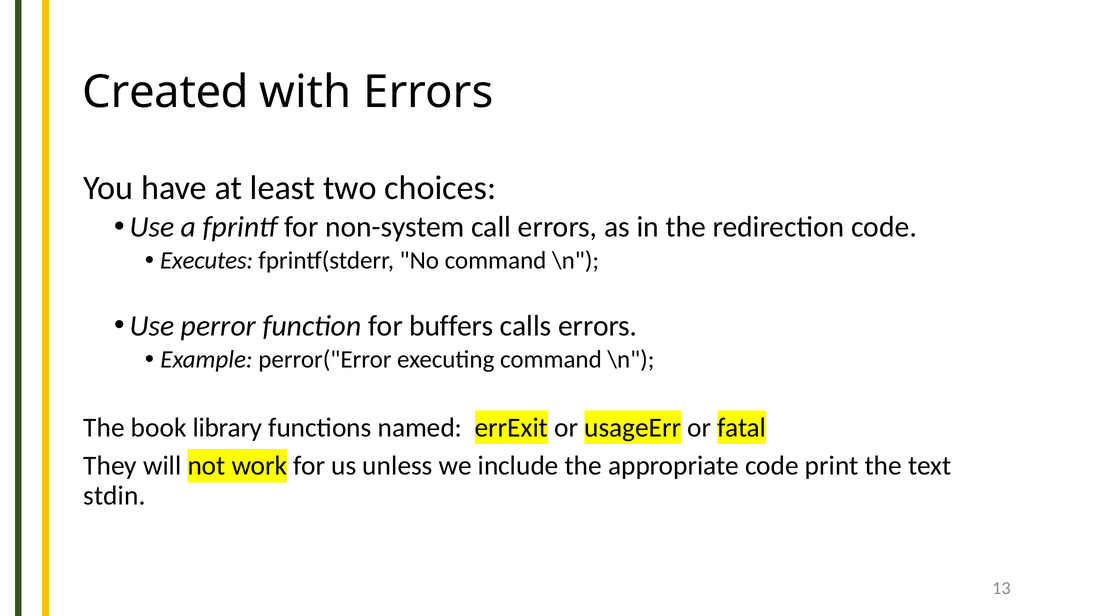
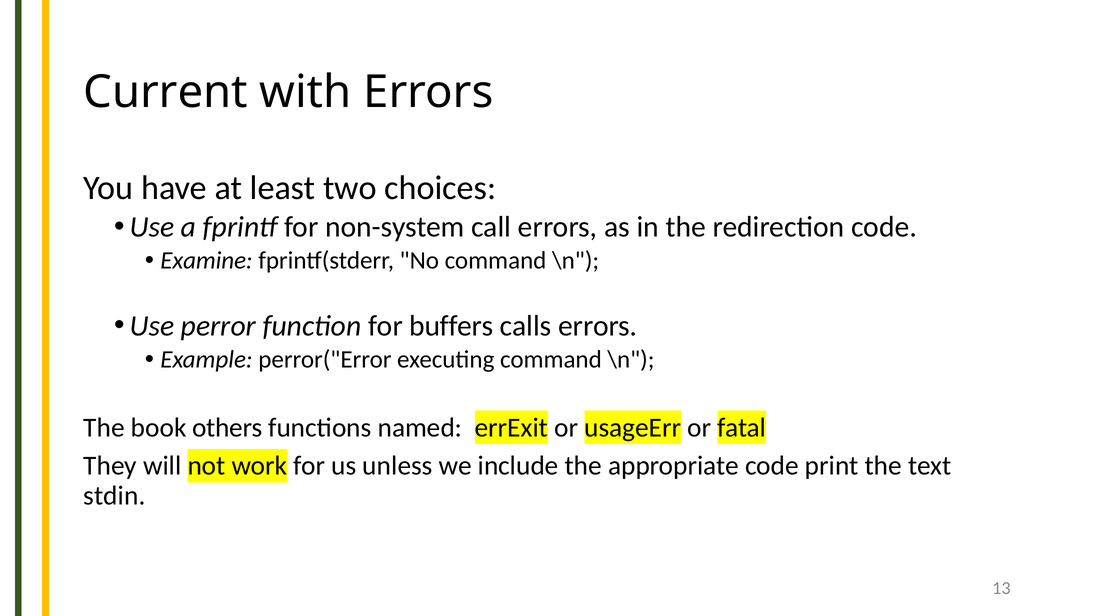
Created: Created -> Current (166, 92)
Executes: Executes -> Examine (207, 260)
library: library -> others (227, 427)
